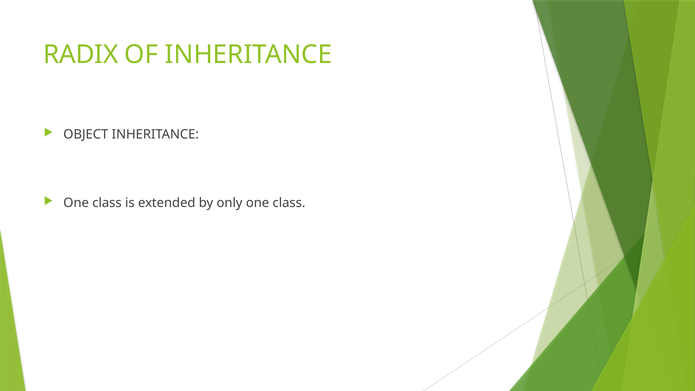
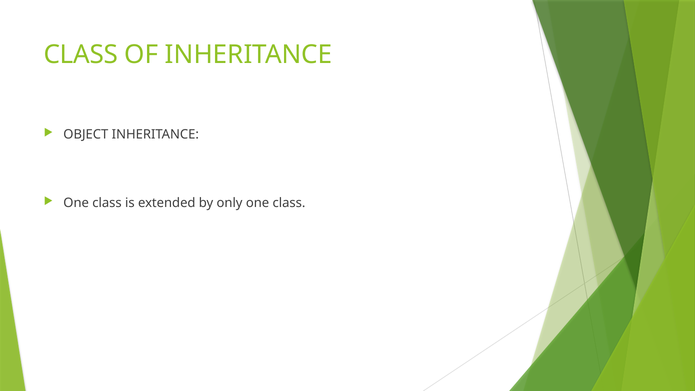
RADIX: RADIX -> CLASS (81, 55)
